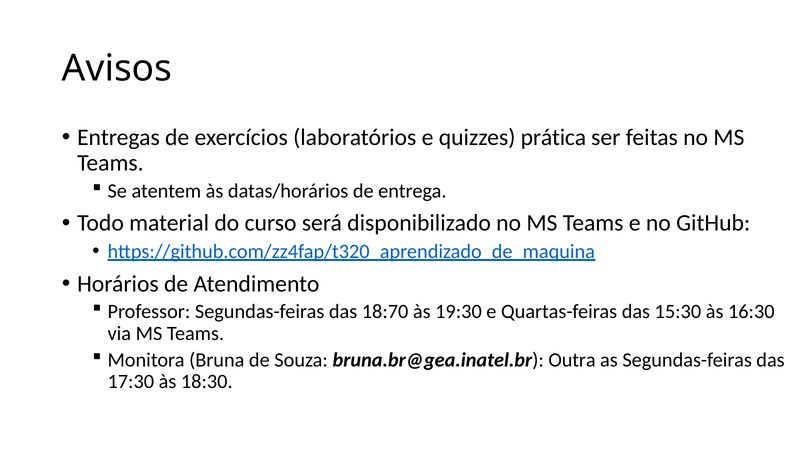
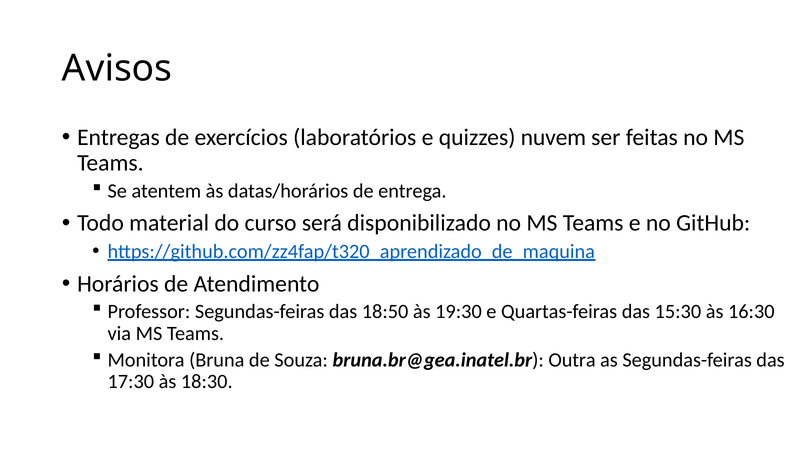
prática: prática -> nuvem (553, 137)
18:70: 18:70 -> 18:50 (385, 312)
